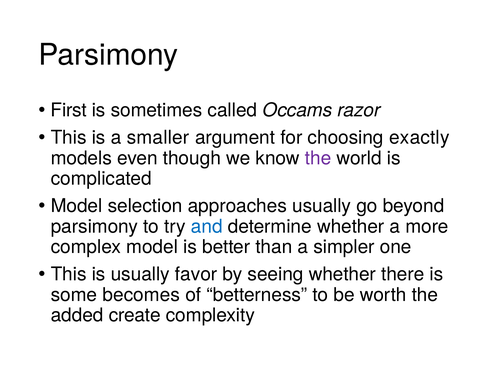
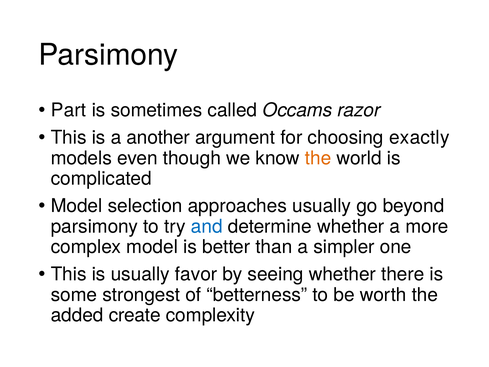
First: First -> Part (69, 110)
smaller: smaller -> another (158, 137)
the colour: purple -> orange (318, 158)
becomes: becomes -> strongest (141, 295)
